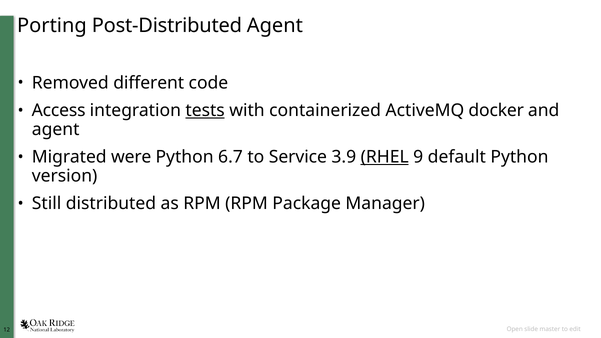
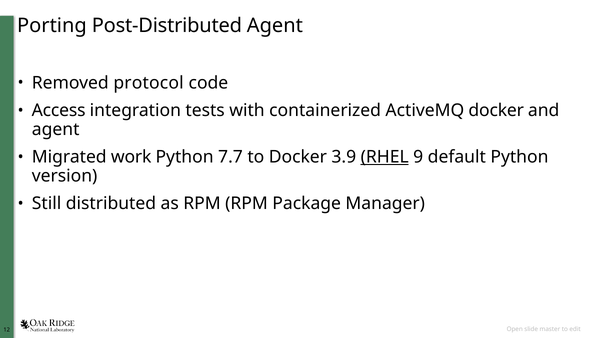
different: different -> protocol (149, 83)
tests underline: present -> none (205, 110)
were: were -> work (131, 157)
6.7: 6.7 -> 7.7 (230, 157)
to Service: Service -> Docker (298, 157)
